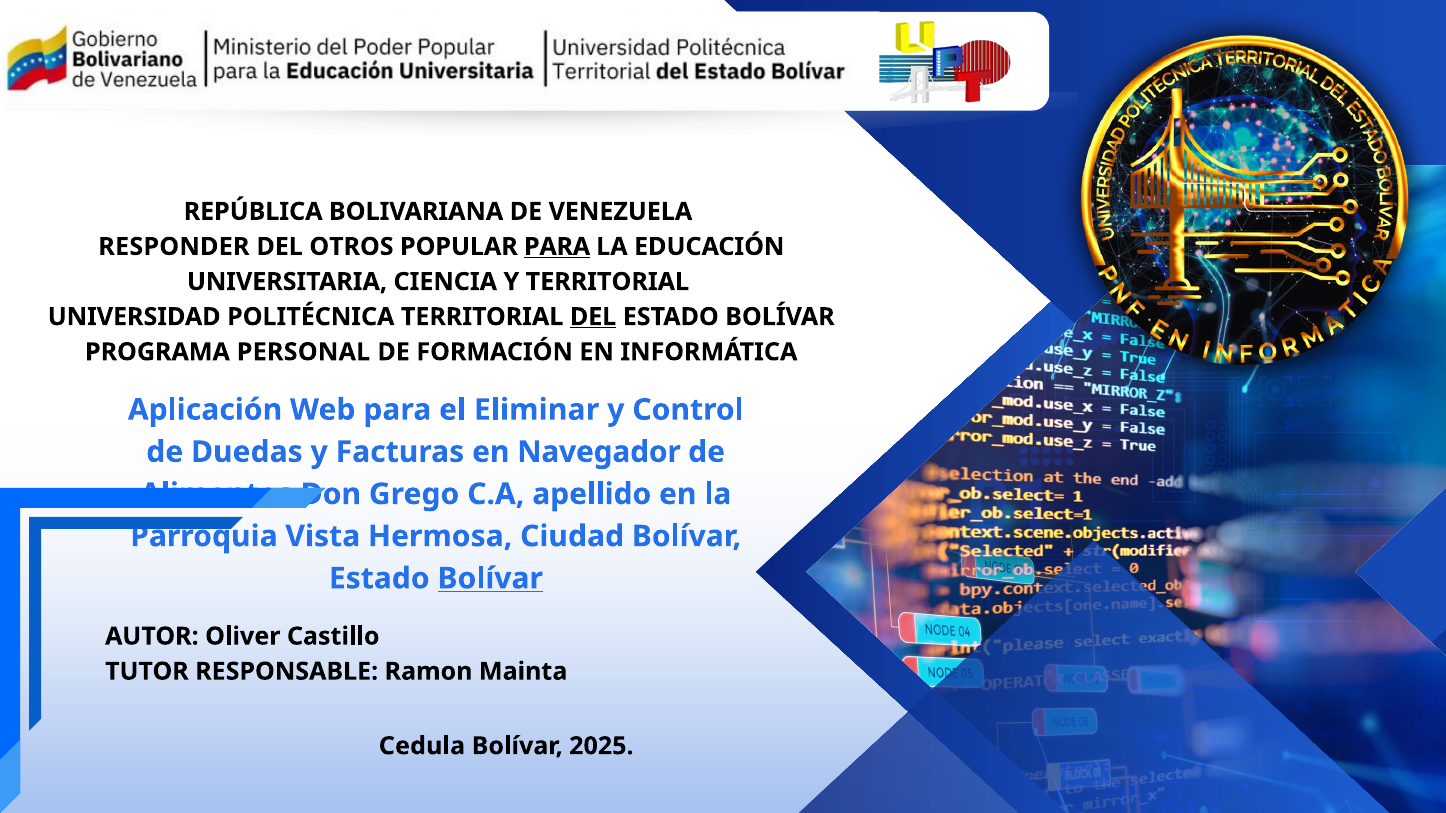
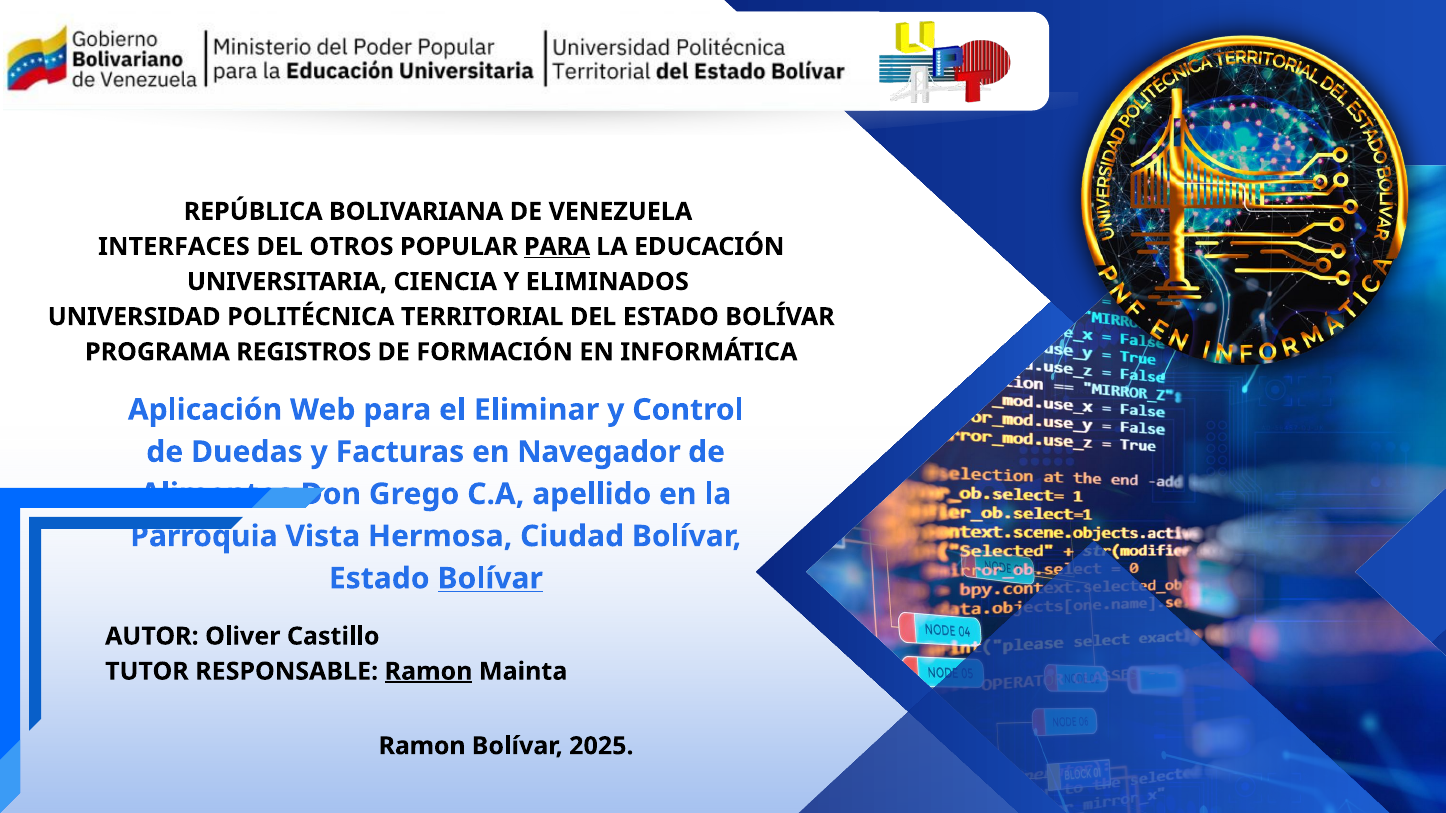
RESPONDER: RESPONDER -> INTERFACES (174, 247)
Y TERRITORIAL: TERRITORIAL -> ELIMINADOS (607, 282)
DEL underline: present -> none (593, 317)
PERSONAL: PERSONAL -> REGISTROS (304, 352)
Ramon underline: none -> present (429, 672)
Cedula: Cedula -> Ramon (422, 746)
